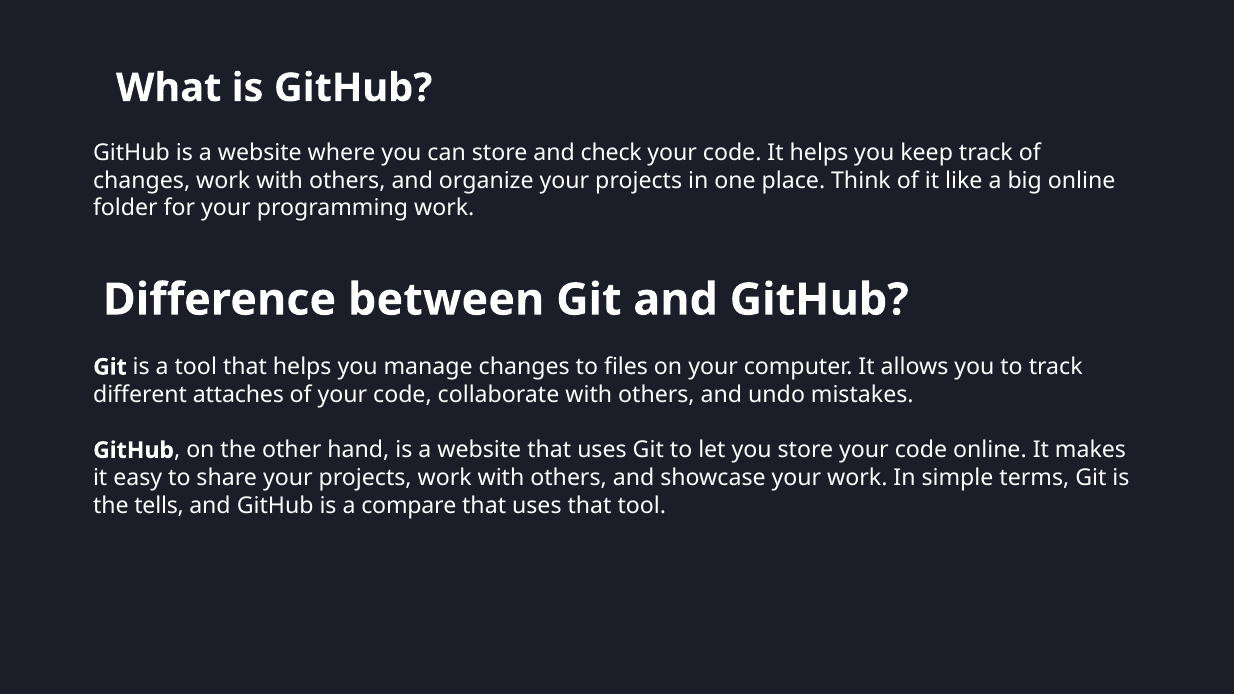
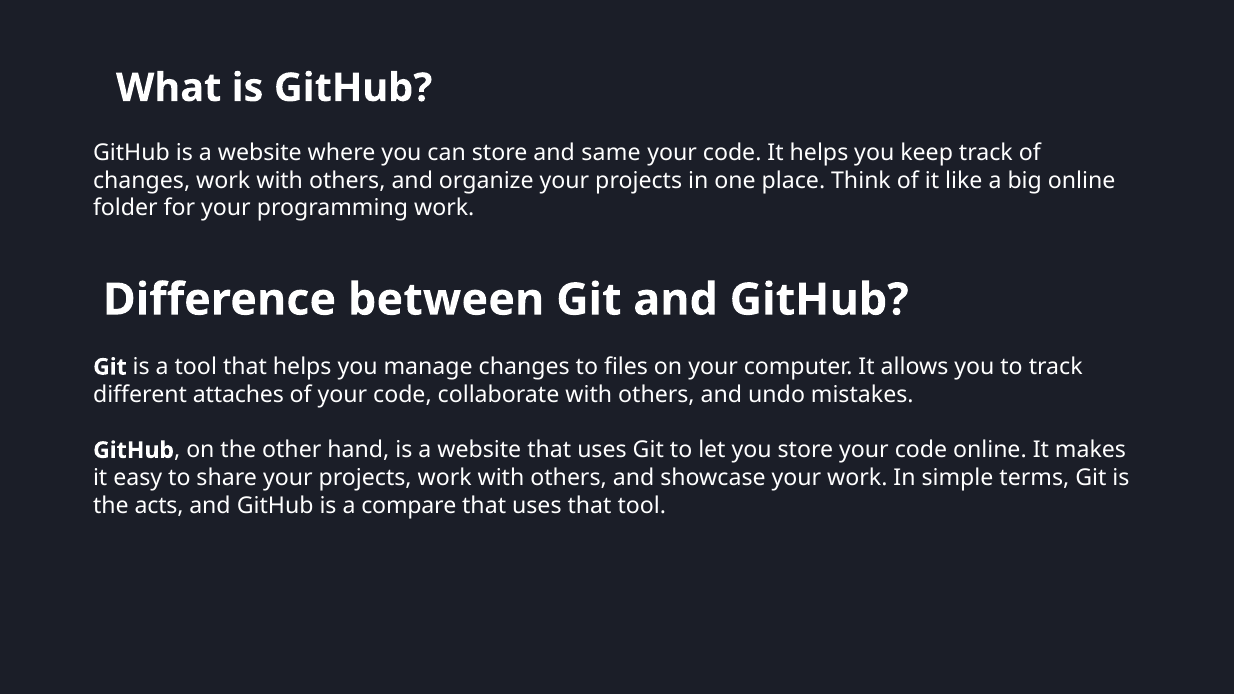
check: check -> same (611, 153)
tells: tells -> acts (159, 506)
